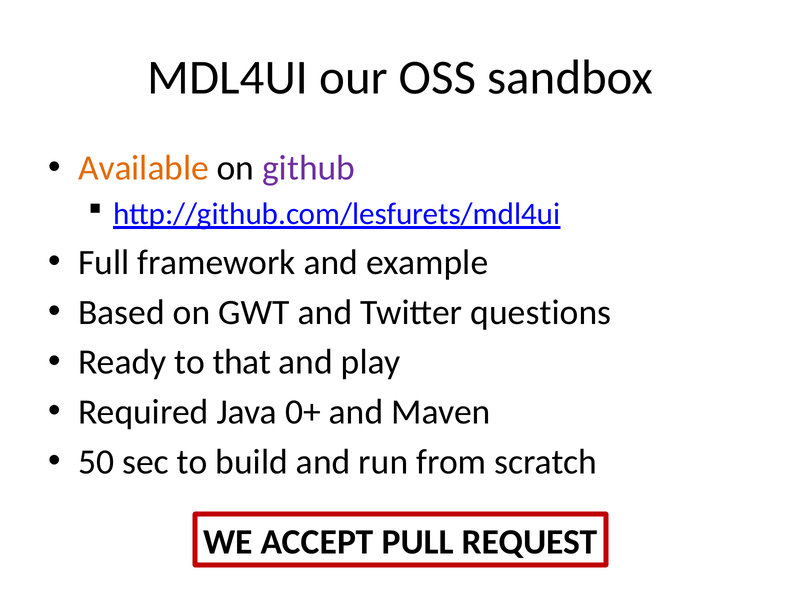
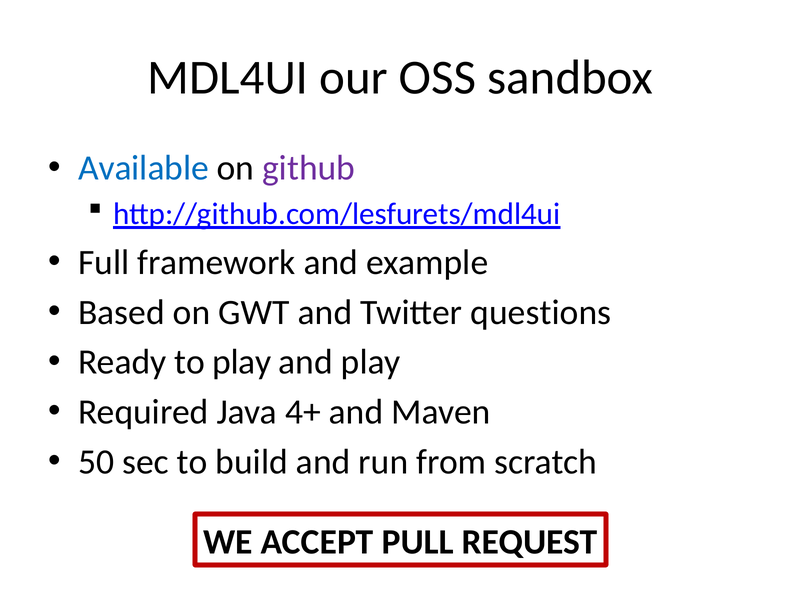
Available colour: orange -> blue (143, 168)
to that: that -> play (242, 362)
0+: 0+ -> 4+ (303, 412)
